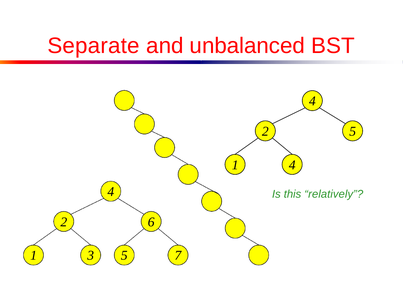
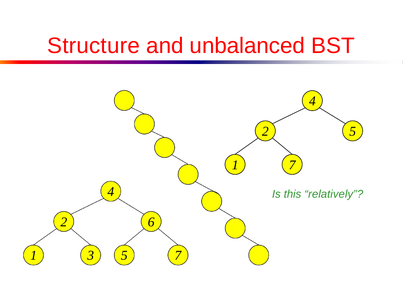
Separate: Separate -> Structure (94, 46)
4: 4 -> 7 (292, 165)
